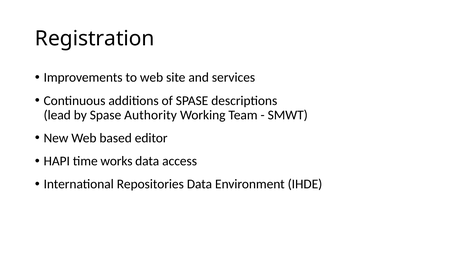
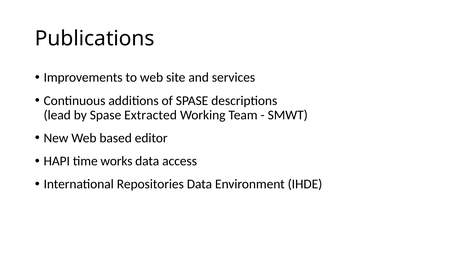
Registration: Registration -> Publications (95, 39)
Authority: Authority -> Extracted (151, 115)
